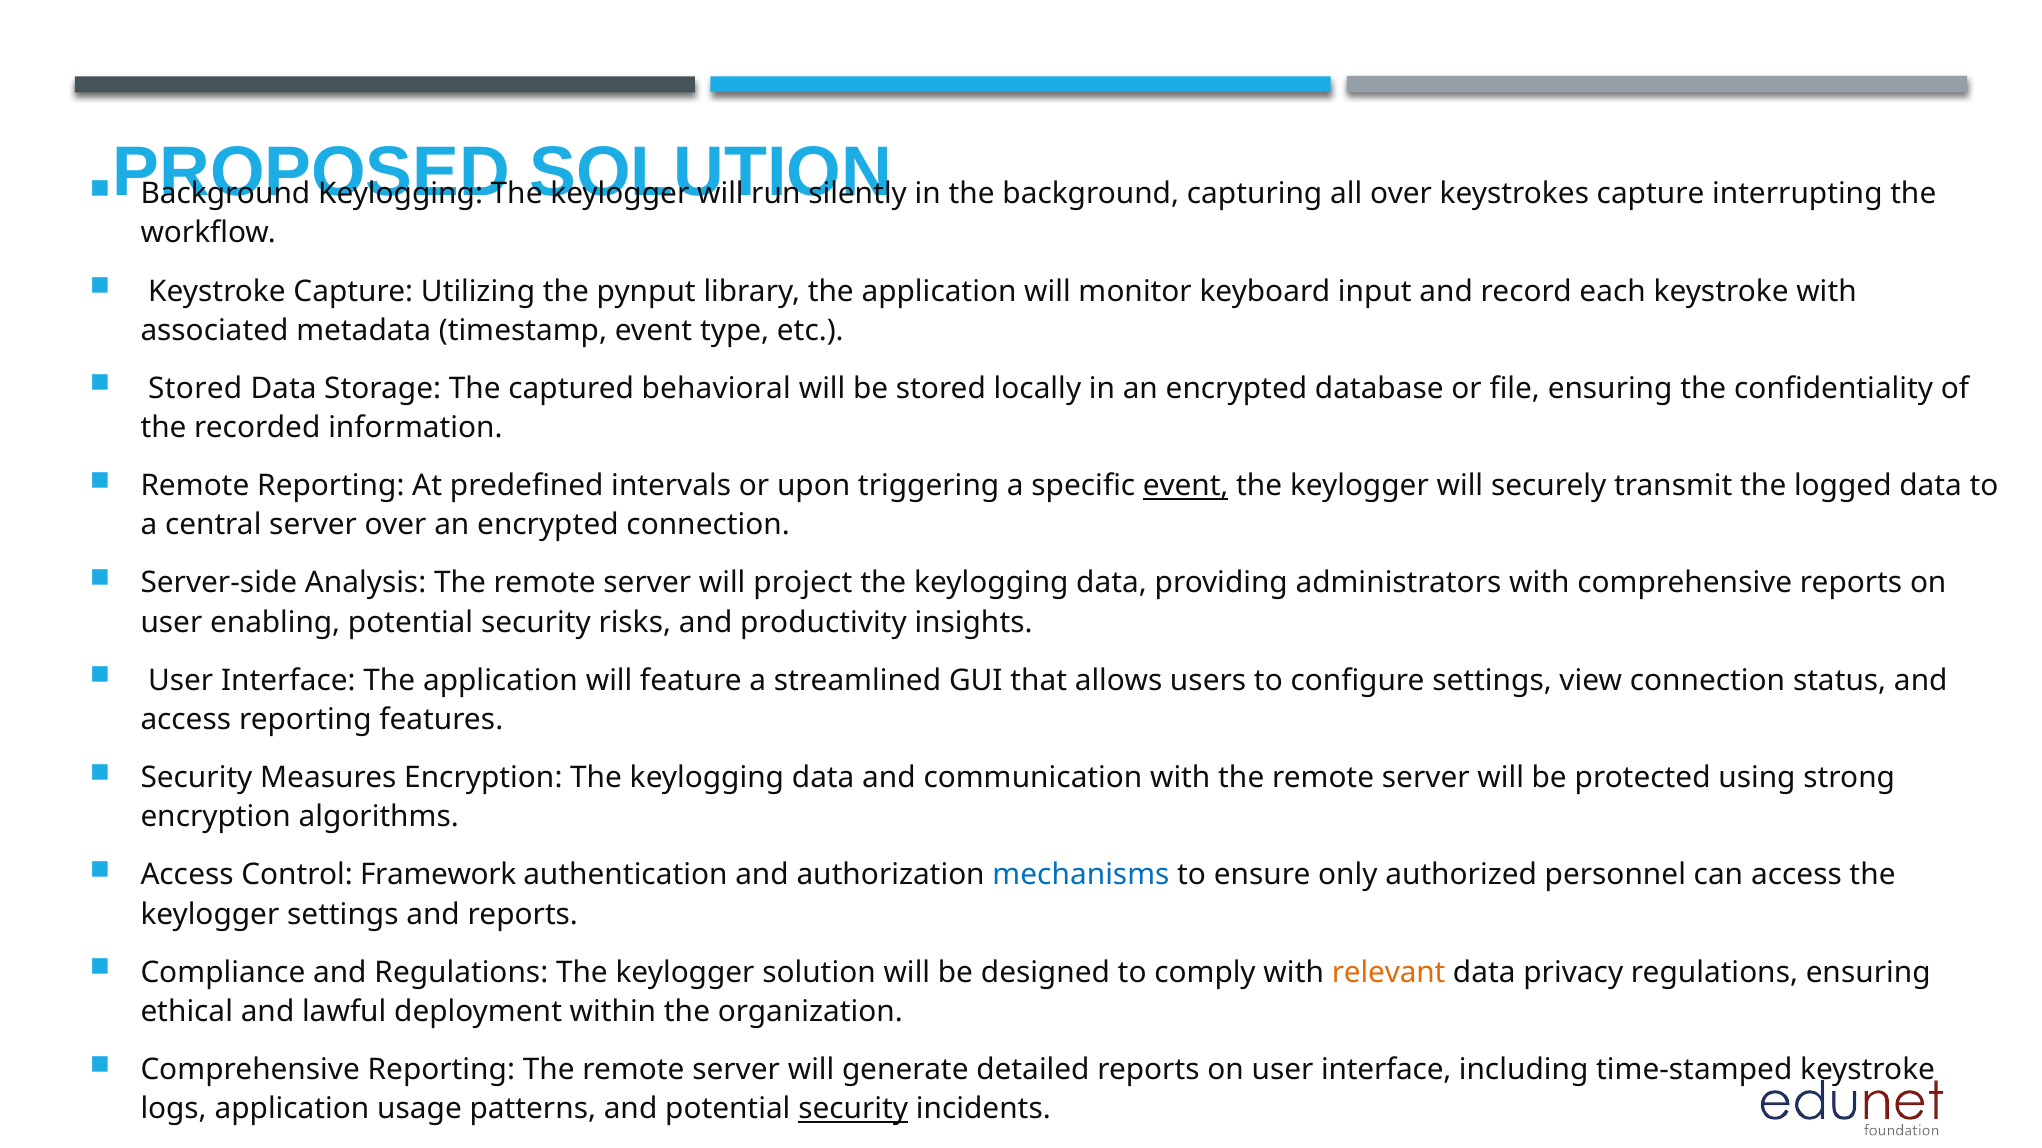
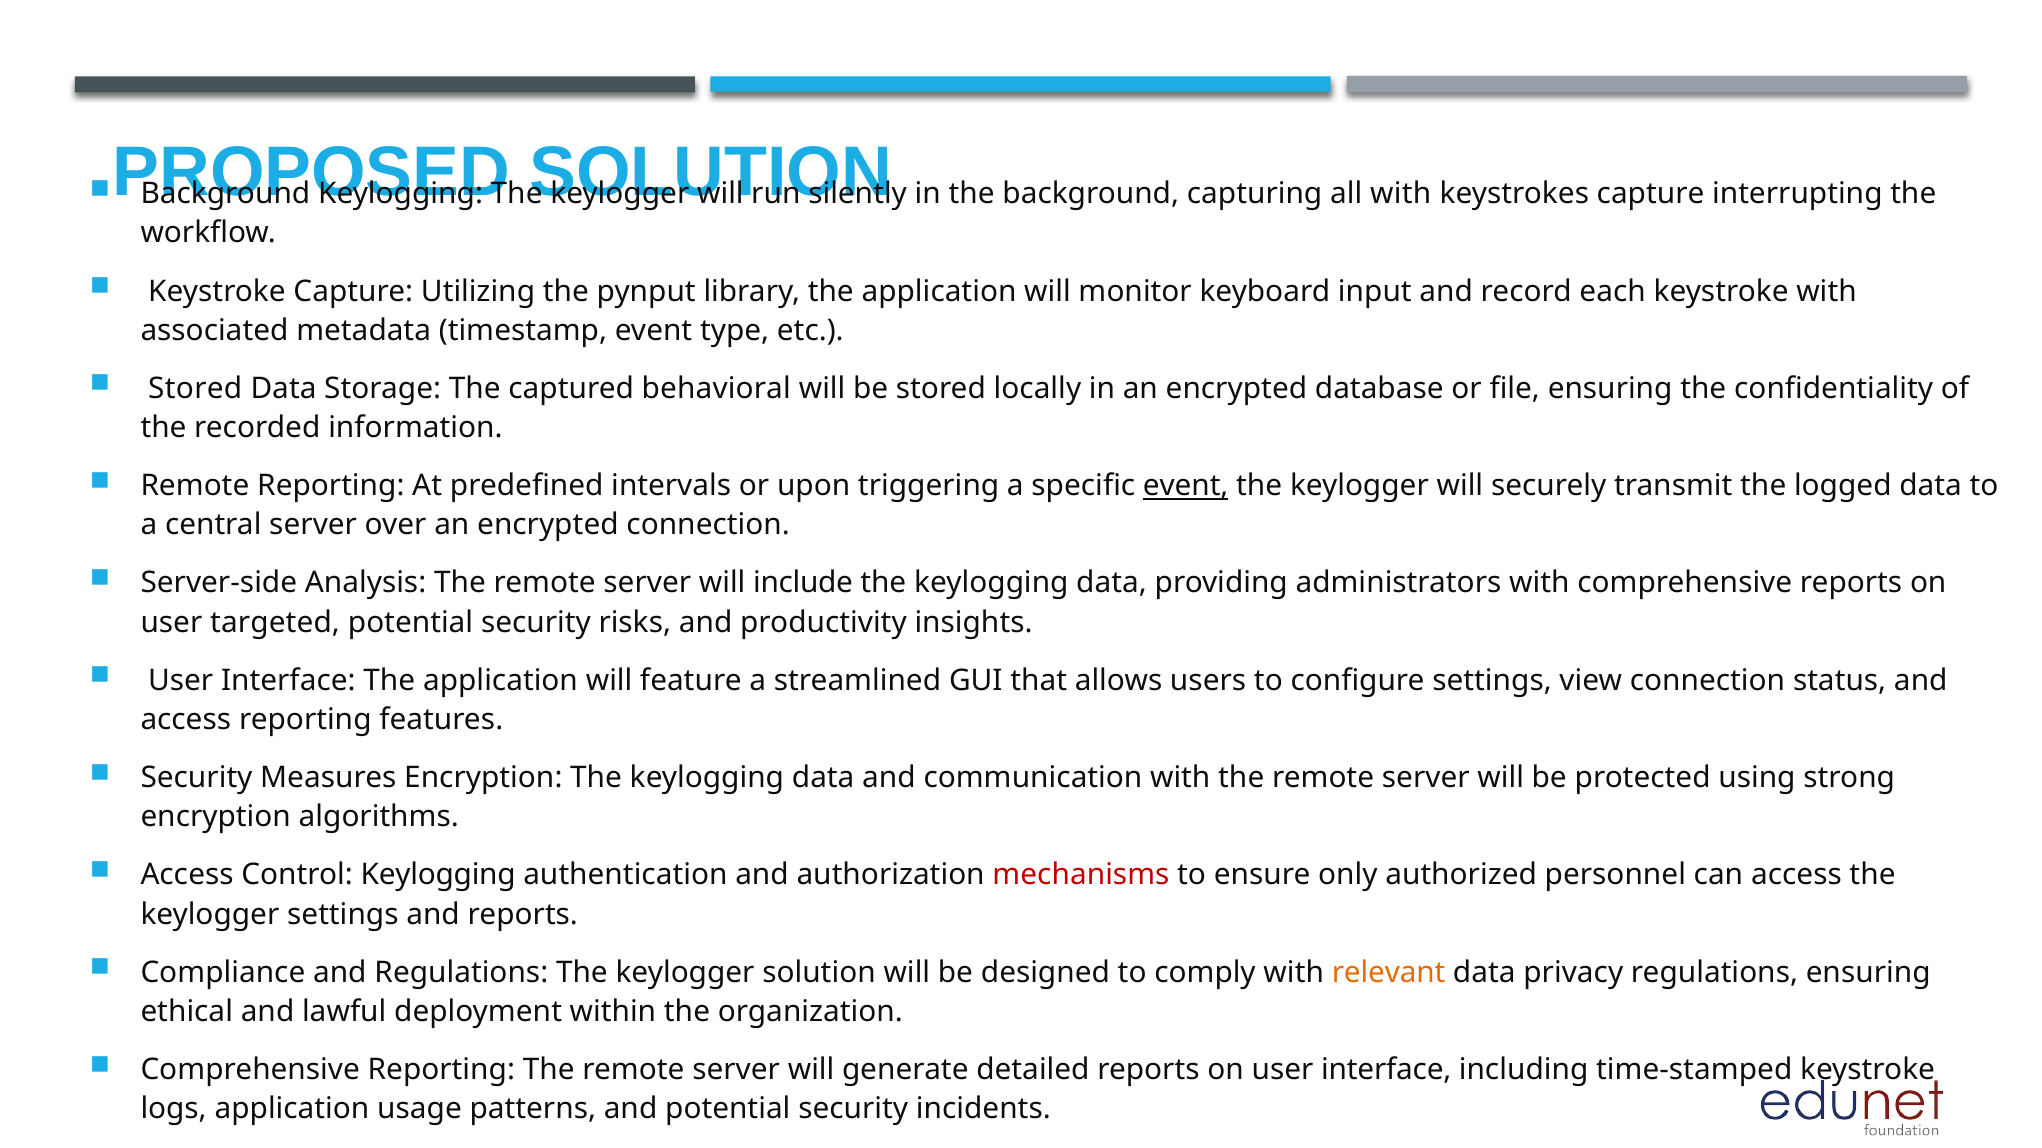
all over: over -> with (1401, 194)
project: project -> include (803, 583)
enabling: enabling -> targeted (275, 623)
Control Framework: Framework -> Keylogging (438, 876)
mechanisms colour: blue -> red (1081, 876)
security underline: present -> none (853, 1110)
